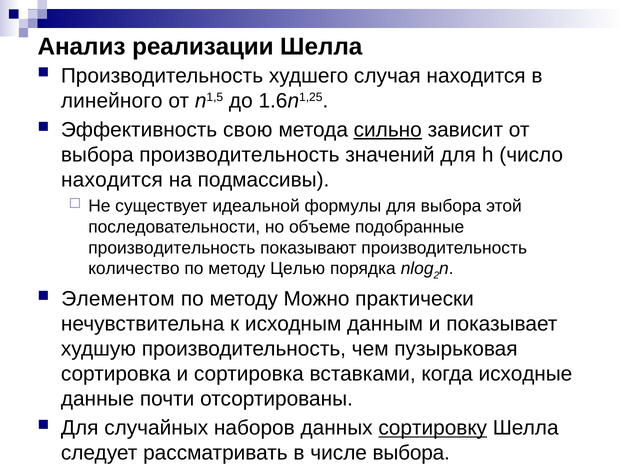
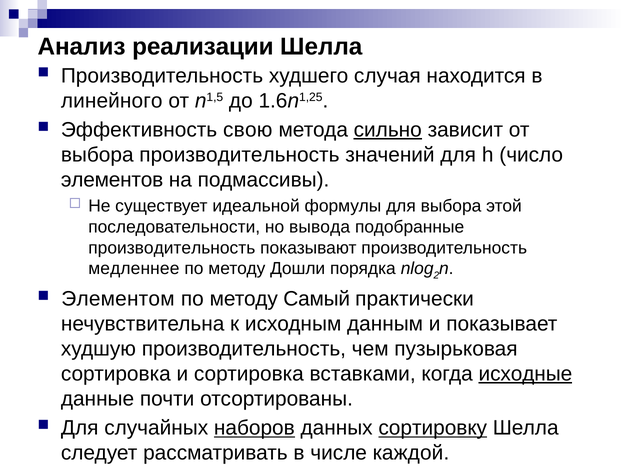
находится: находится -> элементов (112, 180)
объеме: объеме -> вывода (320, 227)
количество: количество -> медленнее (134, 269)
Целью: Целью -> Дошли (298, 269)
Можно: Можно -> Самый (317, 299)
исходные underline: none -> present (525, 374)
наборов underline: none -> present (254, 428)
числе выбора: выбора -> каждой (411, 453)
